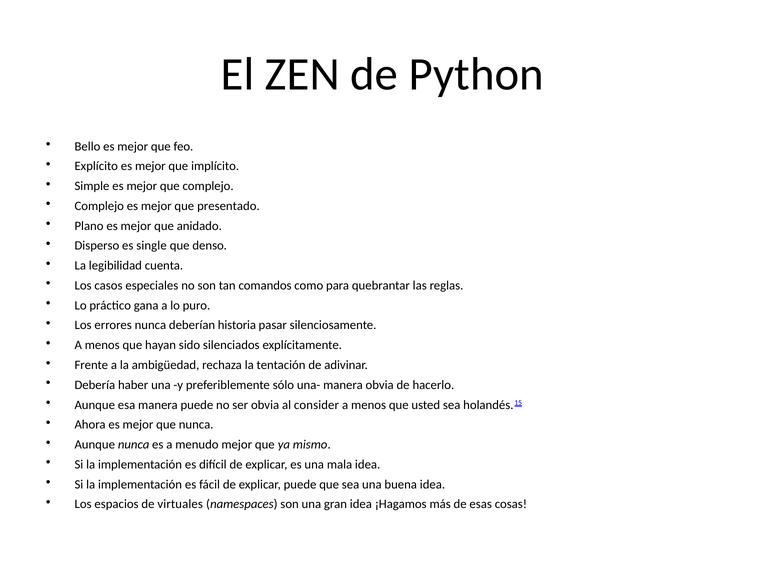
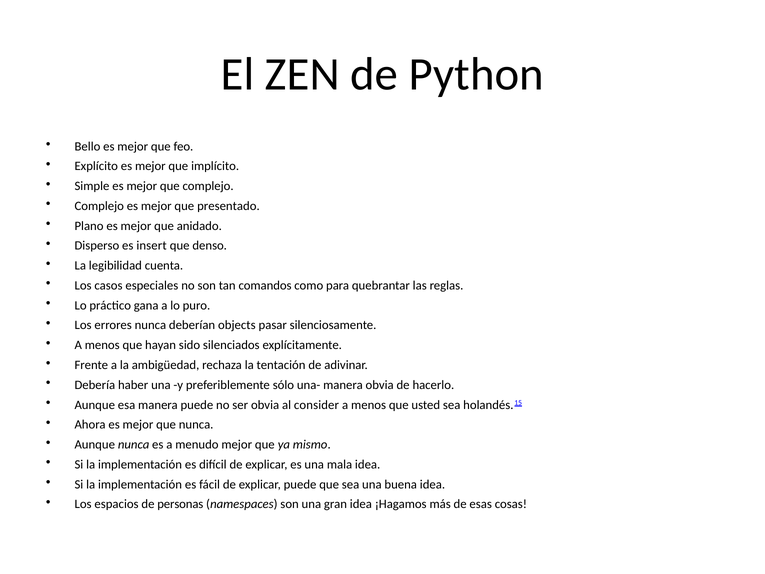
single: single -> insert (152, 246)
historia: historia -> objects (237, 325)
virtuales: virtuales -> personas (180, 504)
